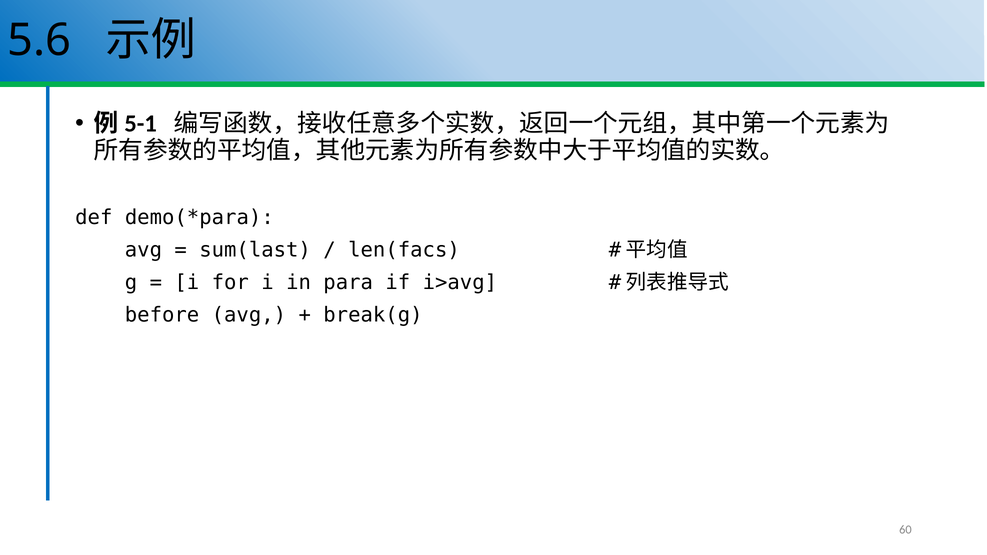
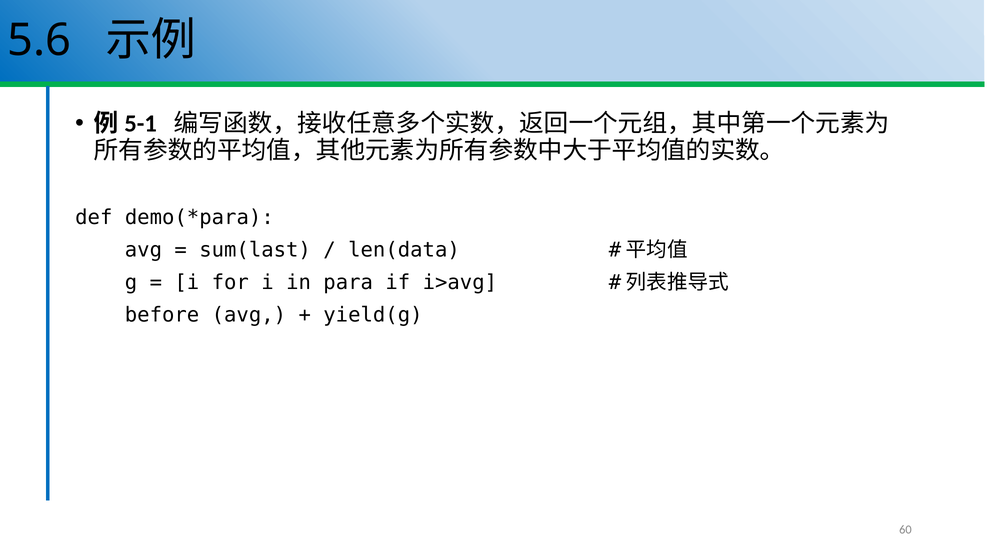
len(facs: len(facs -> len(data (404, 250)
break(g: break(g -> yield(g (373, 315)
